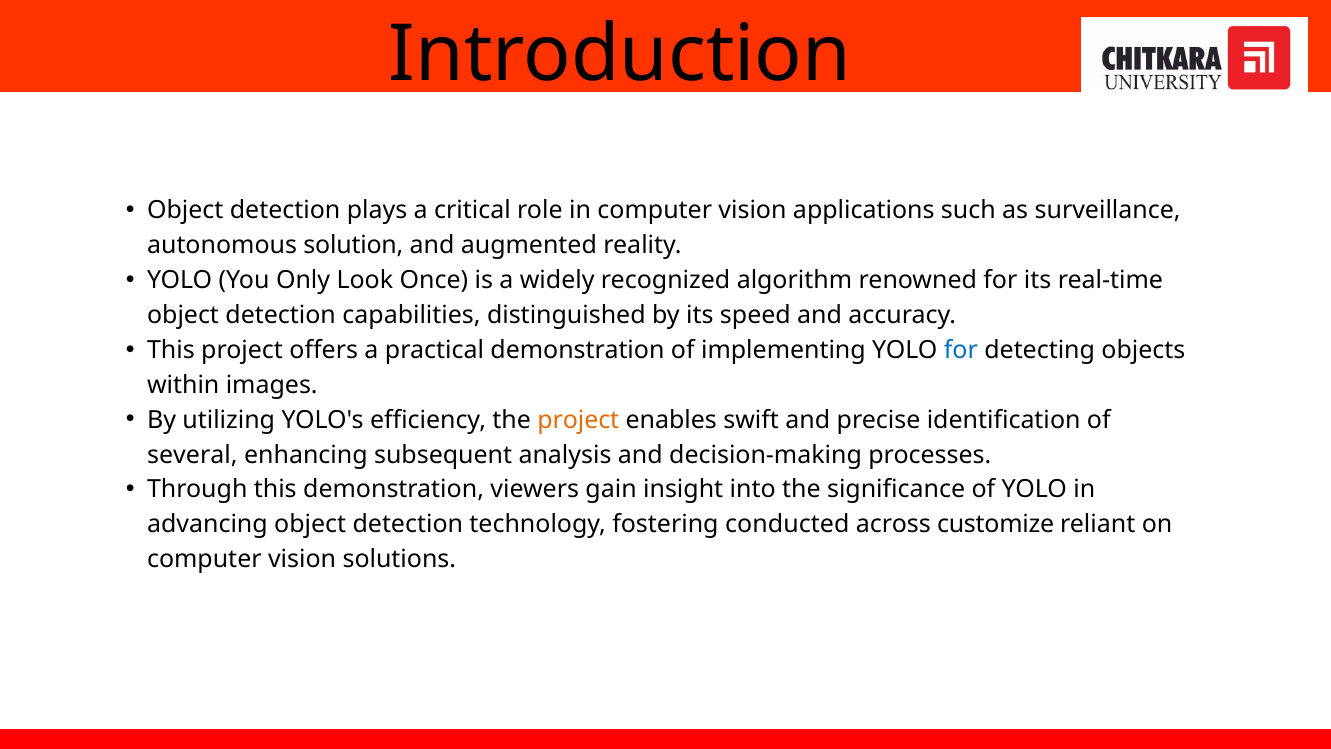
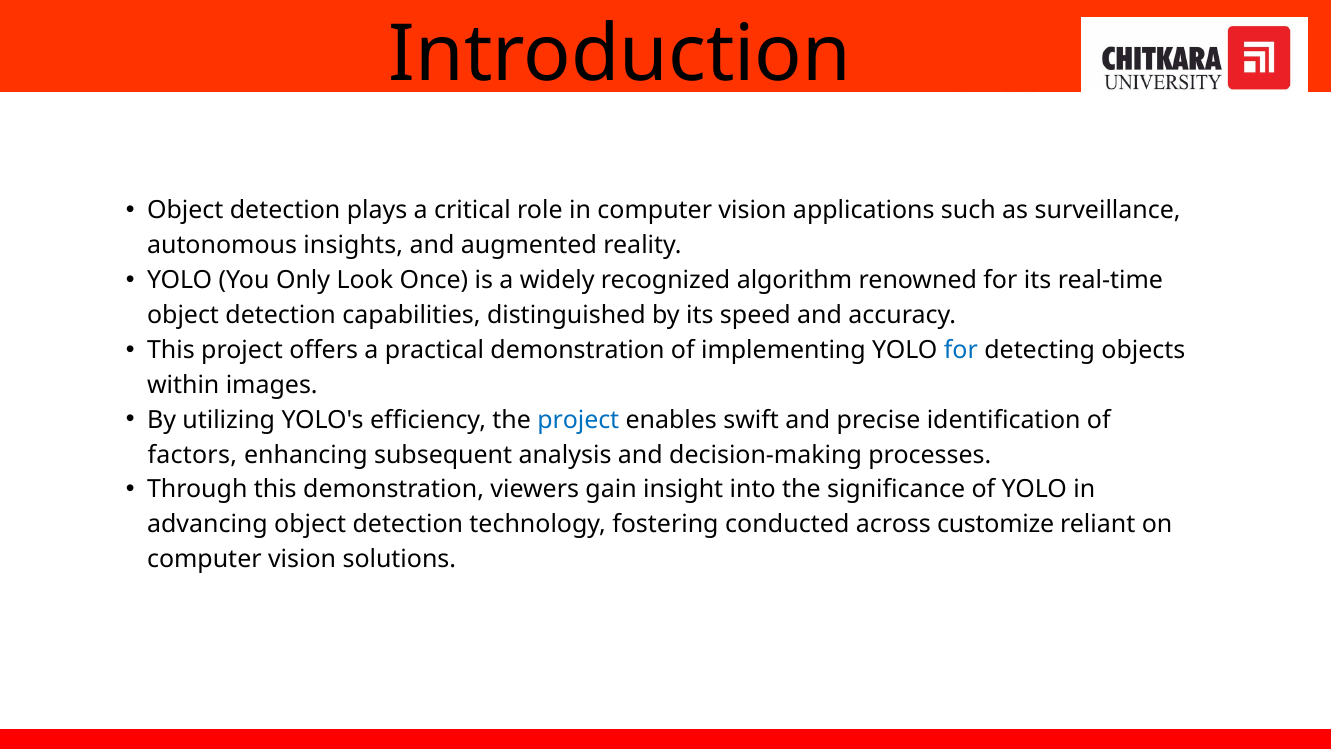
solution: solution -> insights (353, 245)
project colour: orange -> blue (578, 420)
several: several -> factors (192, 455)
